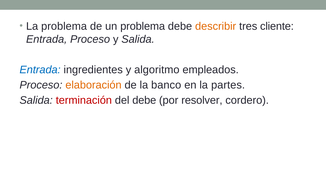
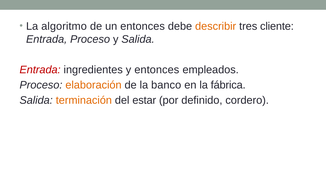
La problema: problema -> algoritmo (64, 26)
un problema: problema -> entonces (143, 26)
Entrada colour: blue -> red (40, 70)
y algoritmo: algoritmo -> entonces (157, 70)
partes: partes -> fábrica (228, 85)
terminación colour: red -> orange (84, 100)
del debe: debe -> estar (144, 100)
resolver: resolver -> definido (202, 100)
